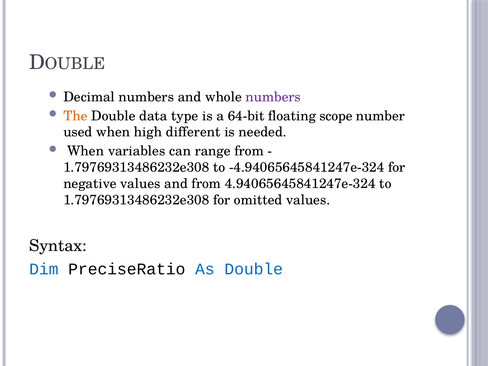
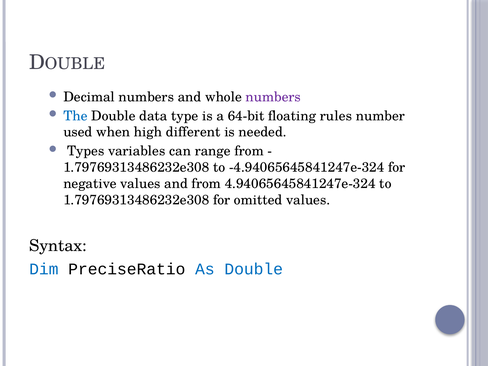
The colour: orange -> blue (75, 116)
scope: scope -> rules (336, 116)
When: When -> Types (86, 151)
